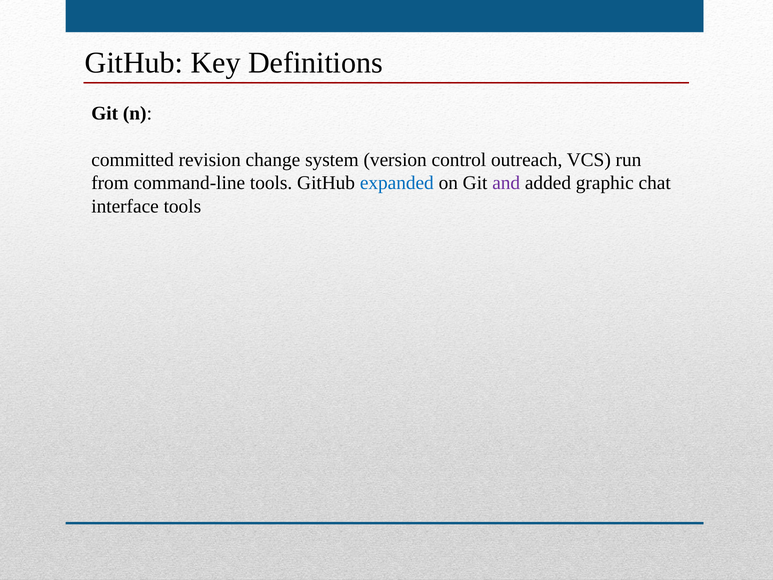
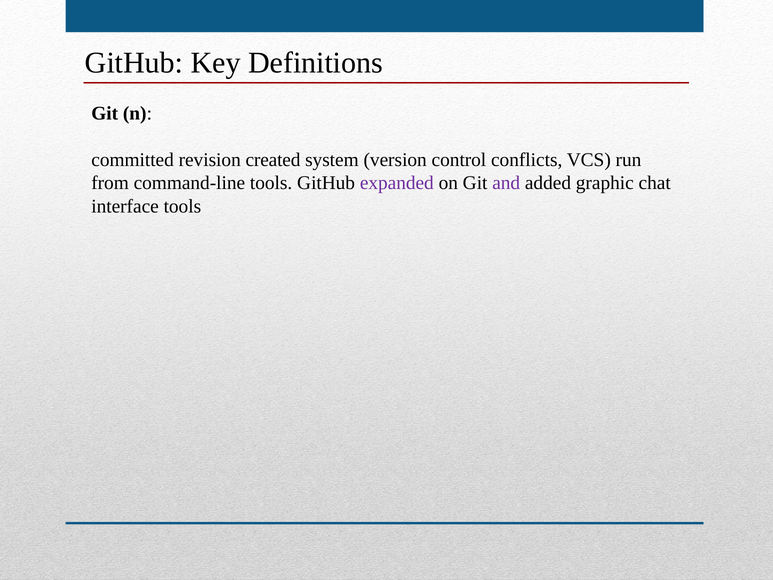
change: change -> created (273, 160)
outreach: outreach -> conflicts (527, 160)
expanded colour: blue -> purple (397, 183)
